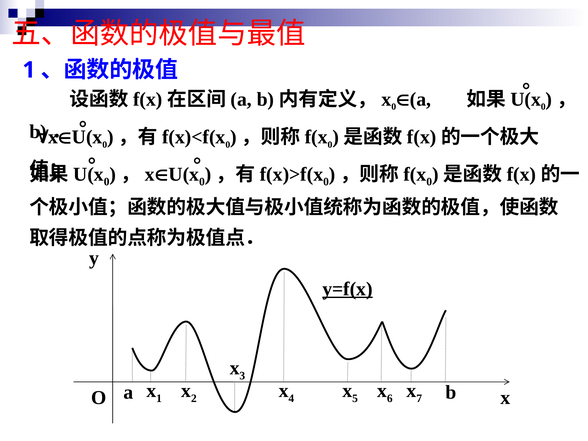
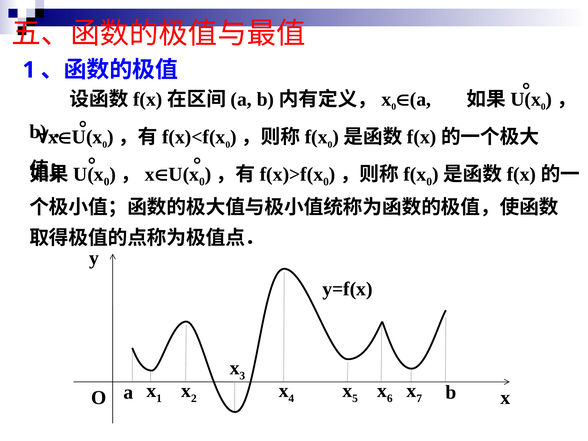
y=f(x underline: present -> none (347, 289)
